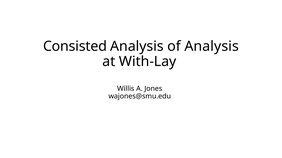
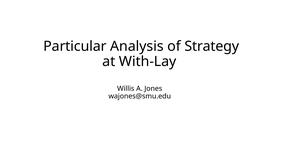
Consisted: Consisted -> Particular (75, 46)
of Analysis: Analysis -> Strategy (212, 46)
